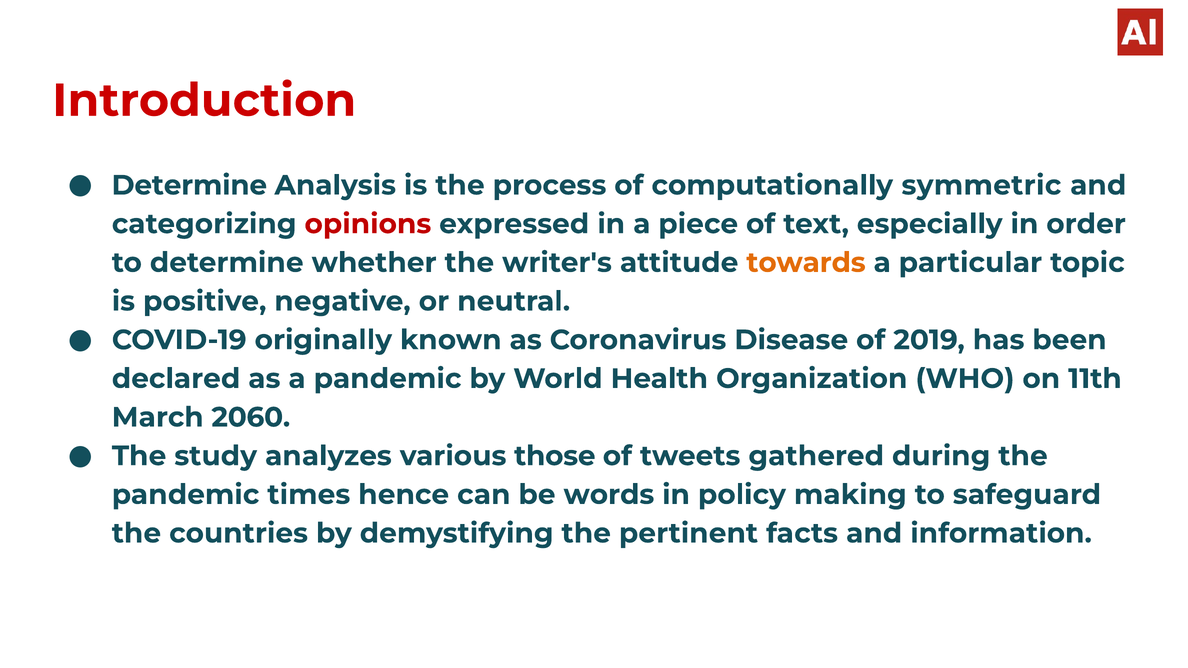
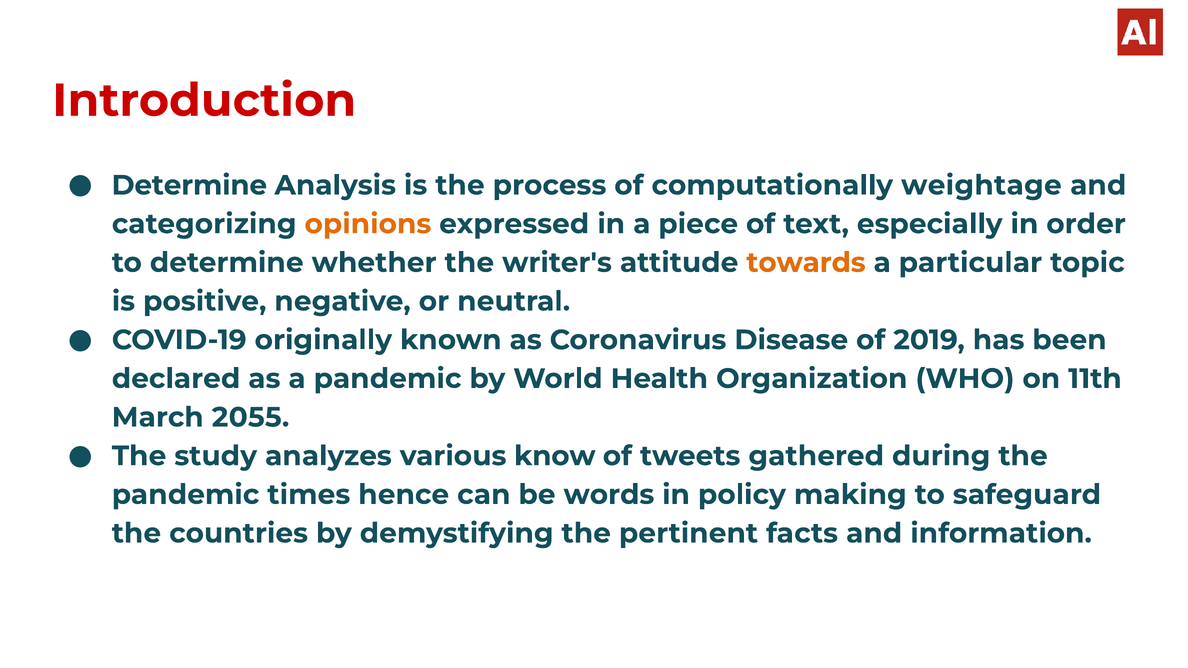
symmetric: symmetric -> weightage (981, 185)
opinions colour: red -> orange (368, 224)
2060: 2060 -> 2055 (251, 417)
those: those -> know (555, 456)
